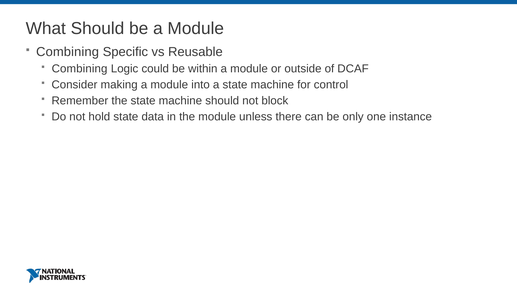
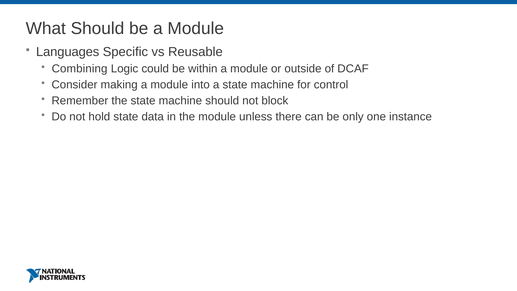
Combining: Combining -> Languages (68, 52)
